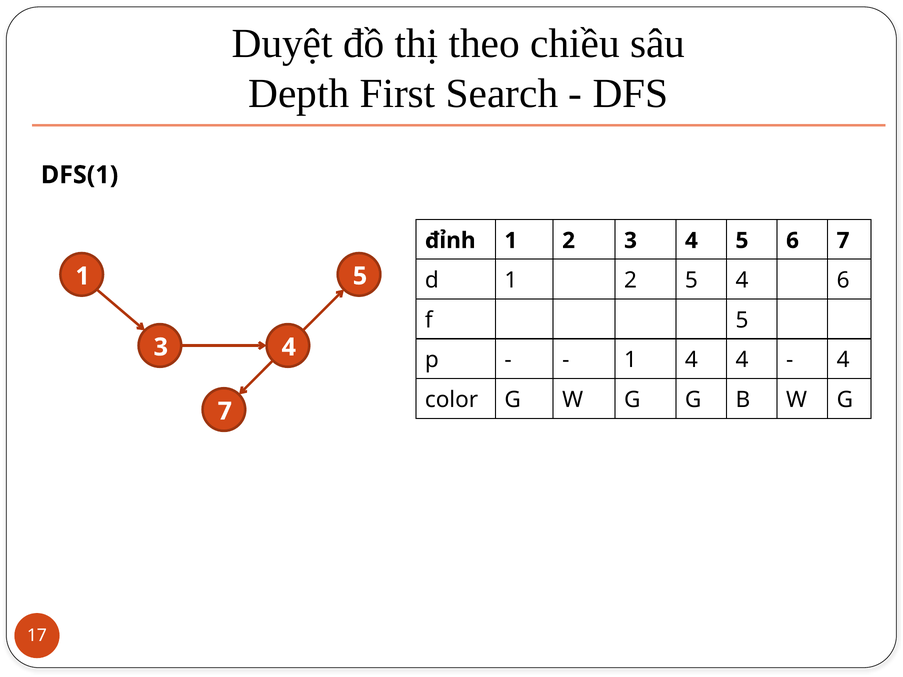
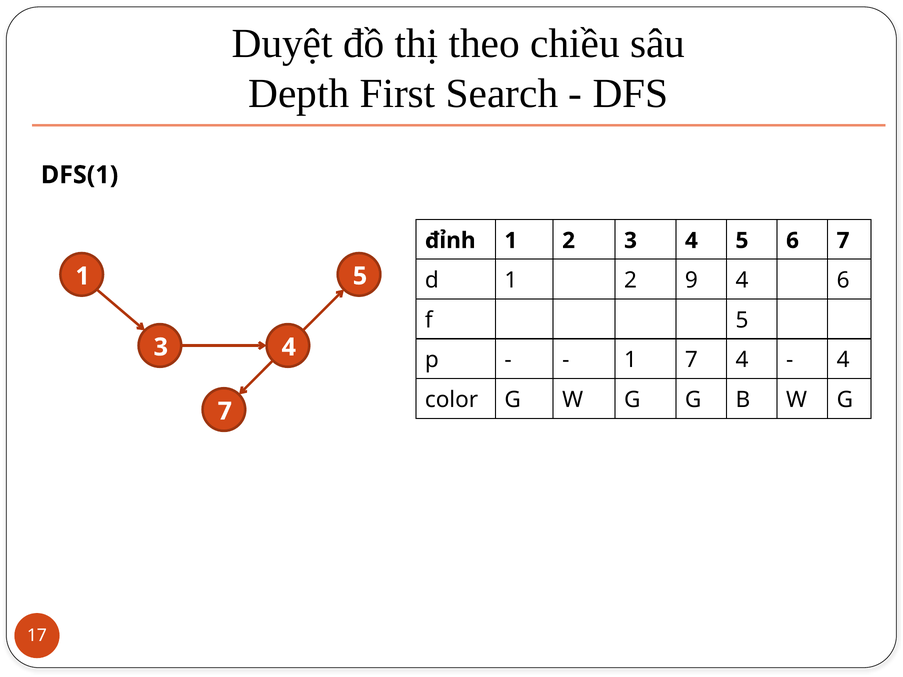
2 5: 5 -> 9 (691, 280)
1 4: 4 -> 7 (691, 360)
